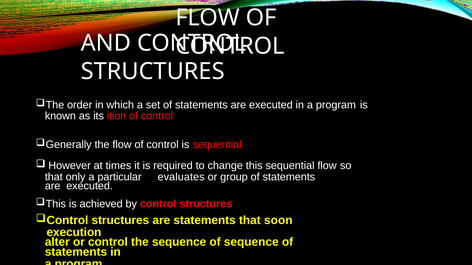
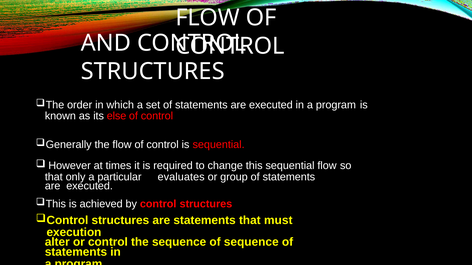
ition: ition -> else (117, 116)
soon: soon -> must (278, 221)
